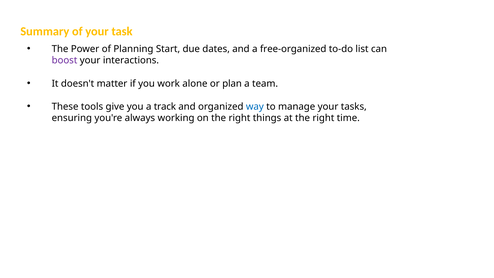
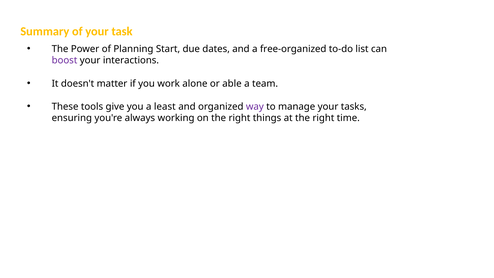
plan: plan -> able (232, 83)
track: track -> least (165, 107)
way colour: blue -> purple (255, 107)
